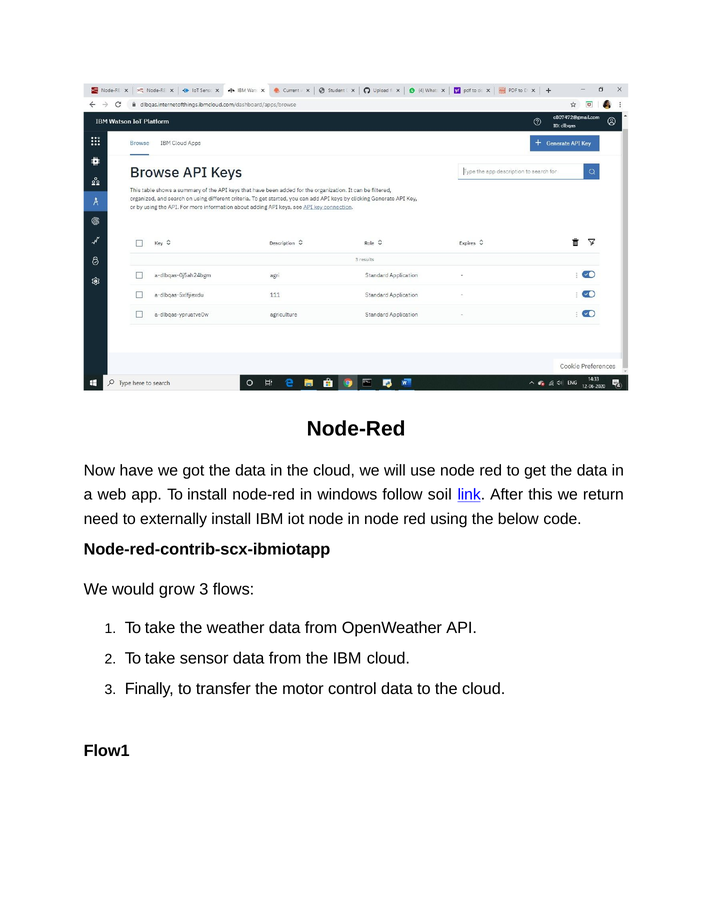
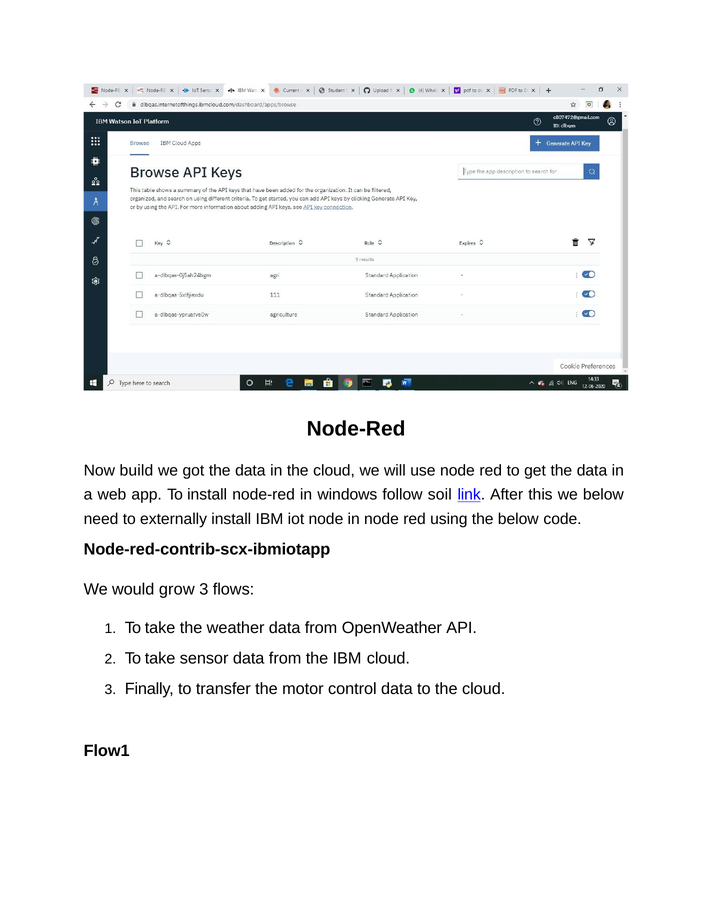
have: have -> build (136, 470)
we return: return -> below (603, 494)
